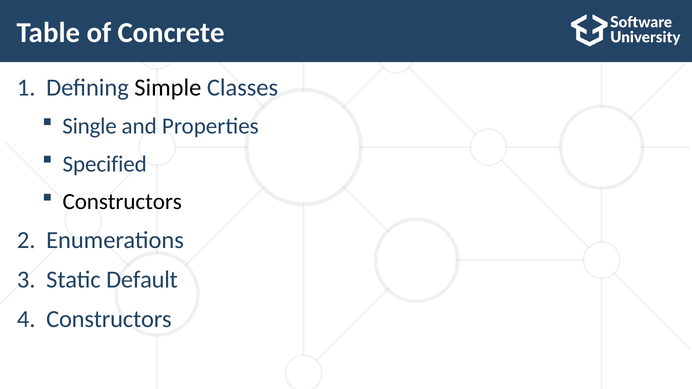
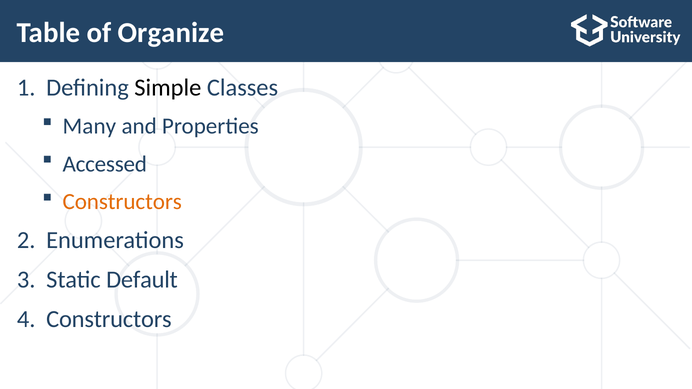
Concrete: Concrete -> Organize (171, 33)
Single: Single -> Many (89, 126)
Specified: Specified -> Аccessed (105, 164)
Constructors colour: black -> orange (122, 202)
